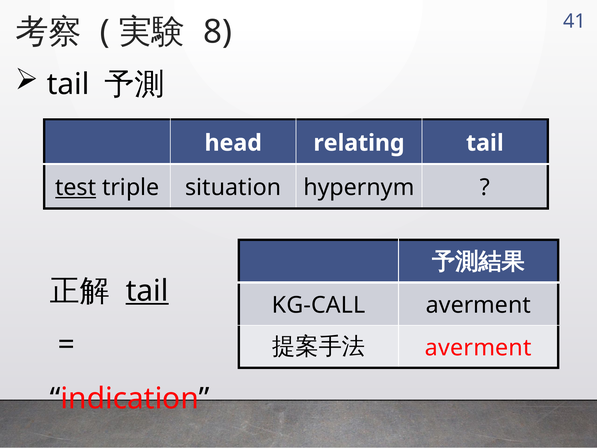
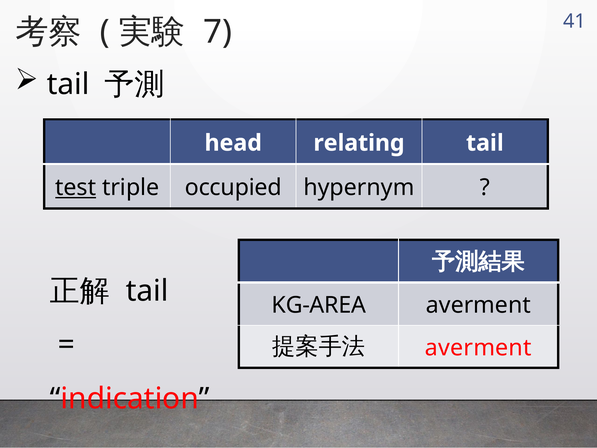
8: 8 -> 7 (218, 32)
situation: situation -> occupied (233, 187)
tail underline: present -> none (147, 291)
KG-CALL: KG-CALL -> KG-AREA (319, 305)
